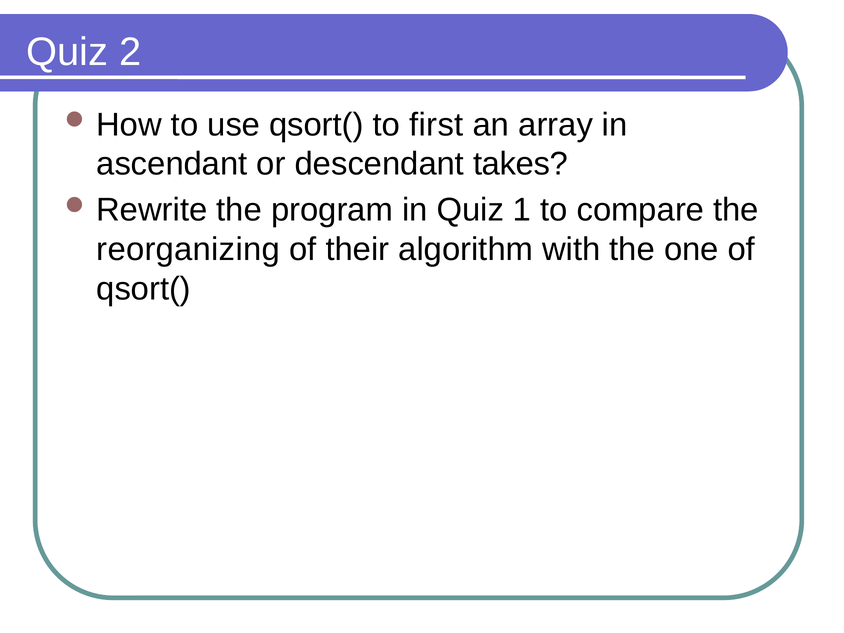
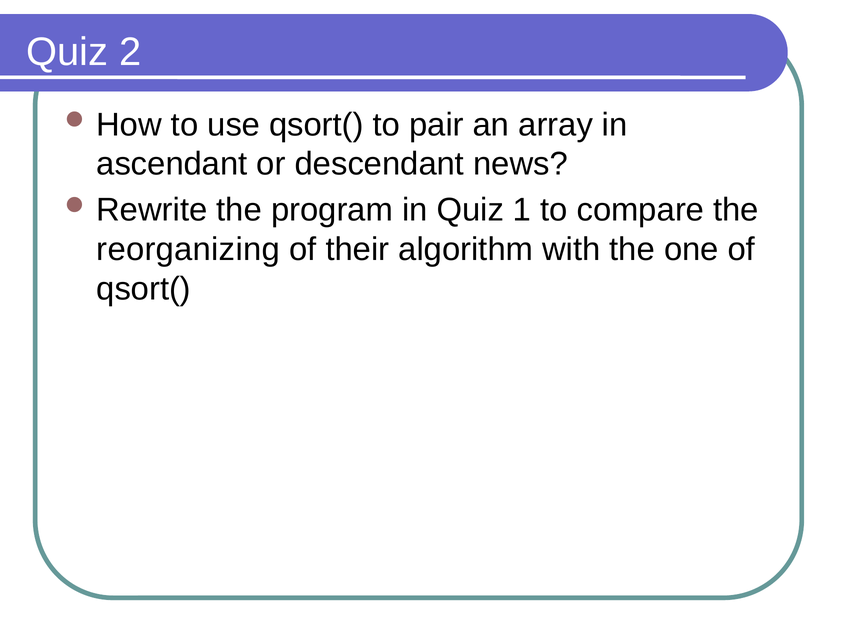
first: first -> pair (437, 125)
takes: takes -> news (521, 164)
